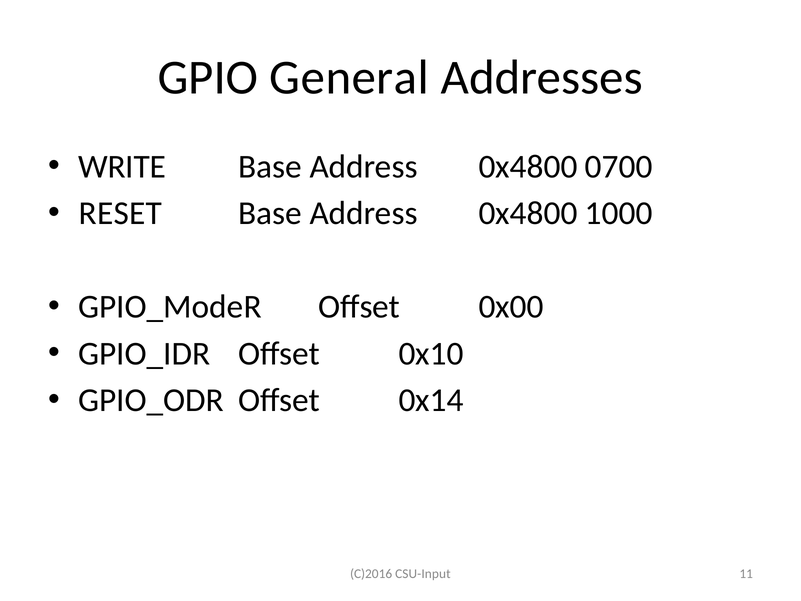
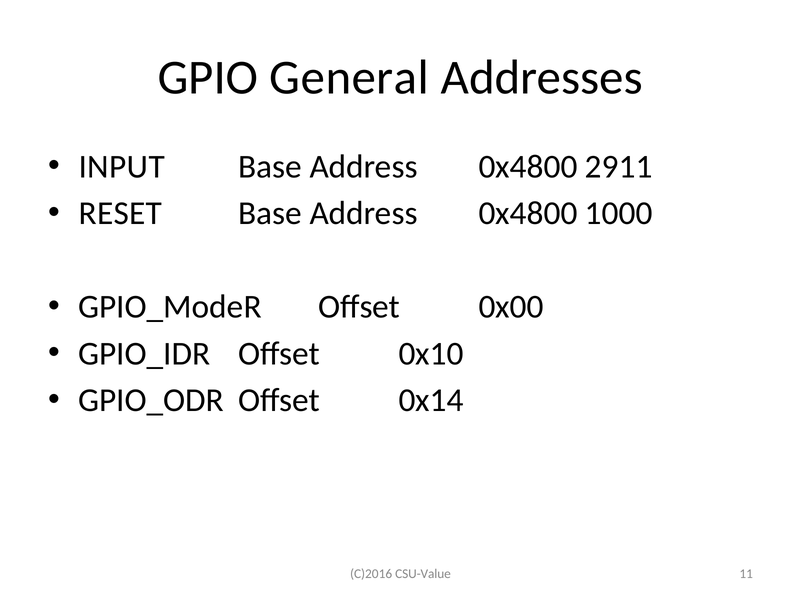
WRITE: WRITE -> INPUT (122, 167)
0700: 0700 -> 2911 (619, 167)
CSU-Input: CSU-Input -> CSU-Value (423, 574)
